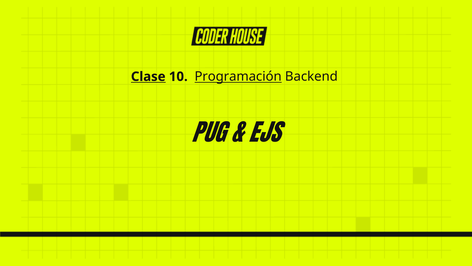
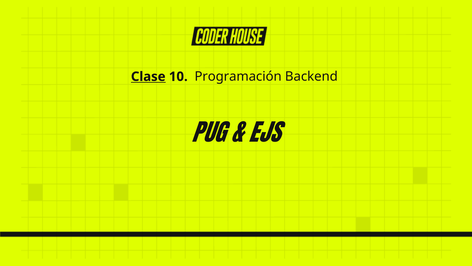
Programación underline: present -> none (238, 76)
